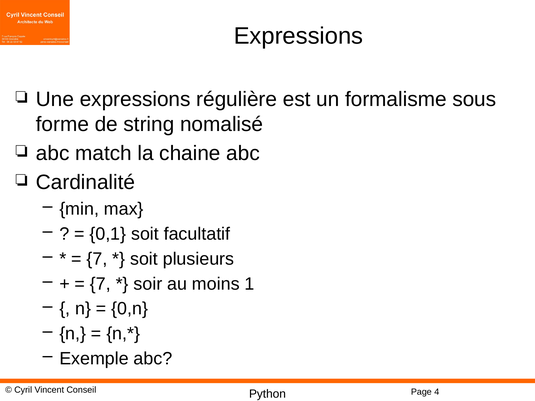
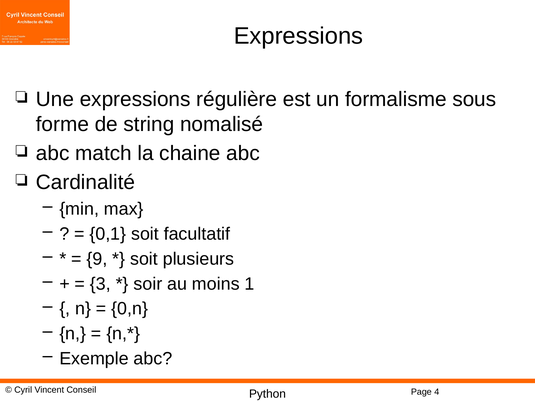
7: 7 -> 9 (97, 259)
7: 7 -> 3 (100, 284)
